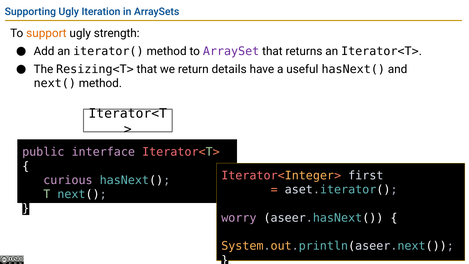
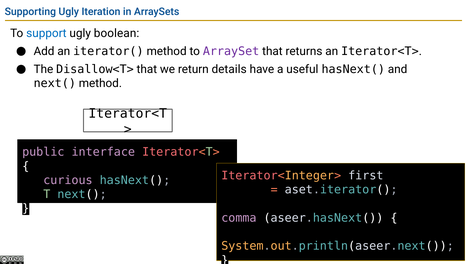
support colour: orange -> blue (46, 33)
strength: strength -> boolean (117, 33)
Resizing<T>: Resizing<T> -> Disallow<T> (95, 69)
worry: worry -> comma (239, 218)
